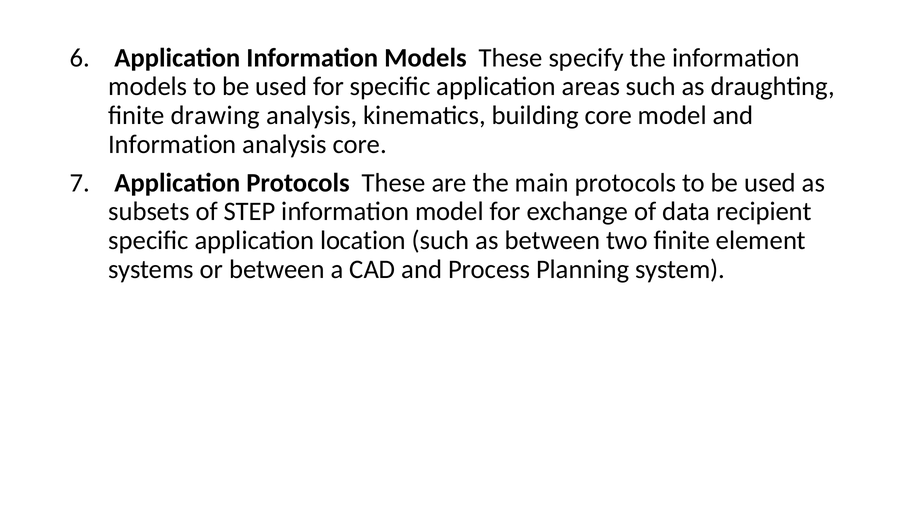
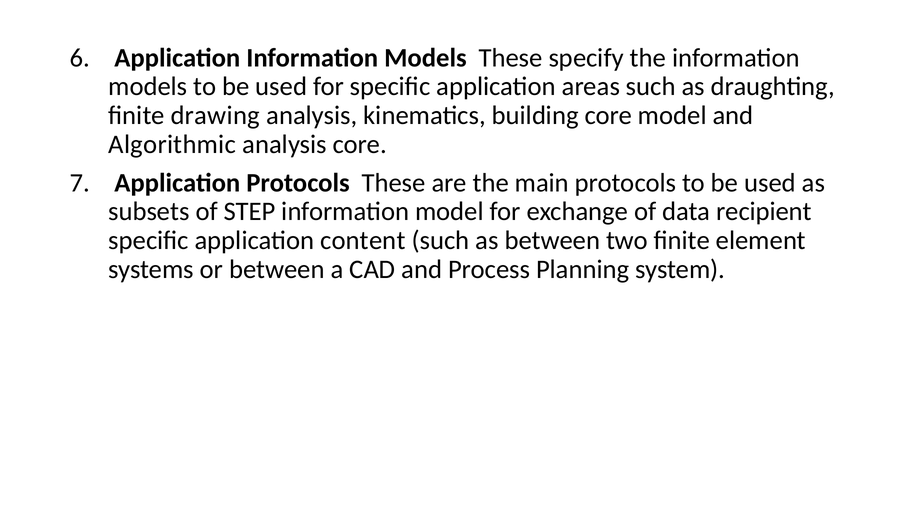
Information: Information -> Algorithmic (172, 144)
location: location -> content (363, 240)
